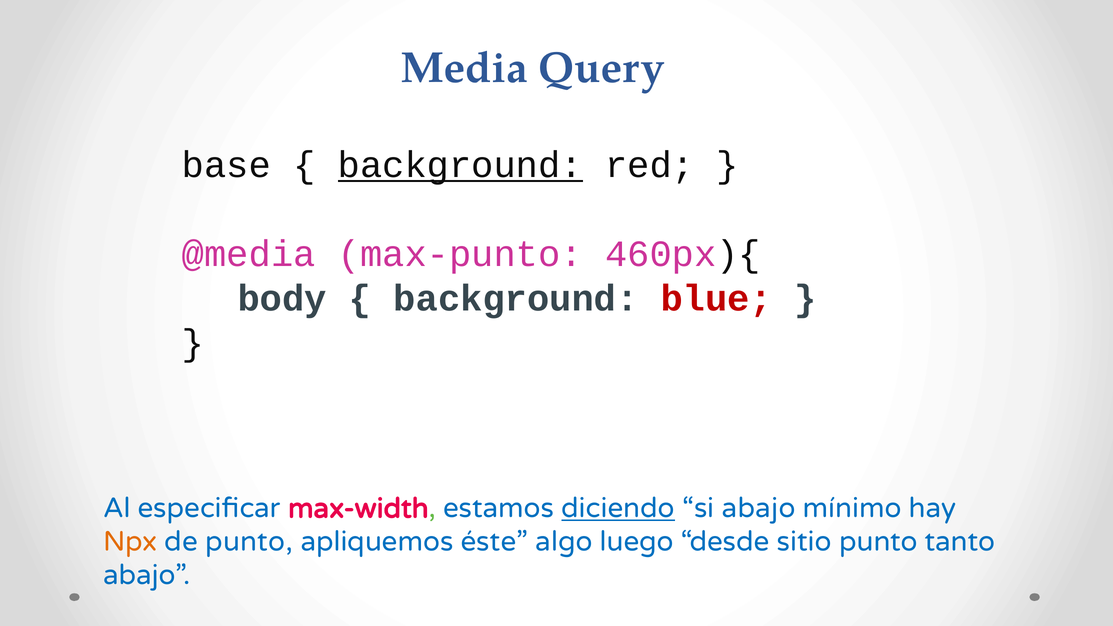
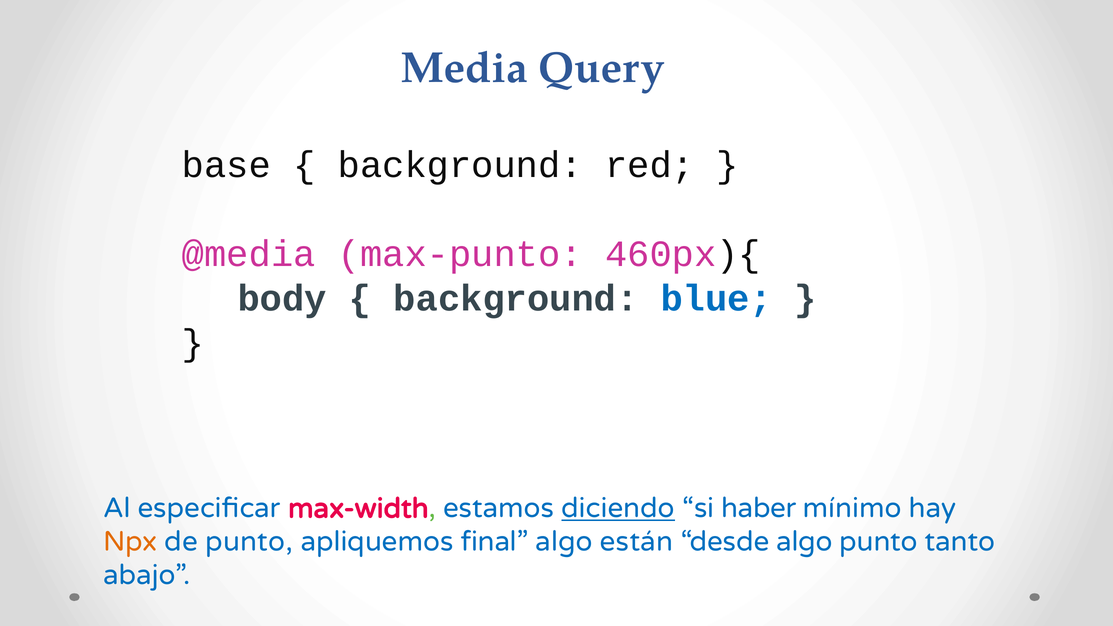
background underline: present -> none (460, 165)
blue colour: red -> blue (716, 299)
si abajo: abajo -> haber (759, 508)
éste: éste -> final (494, 542)
luego: luego -> están (637, 542)
desde sitio: sitio -> algo (804, 542)
